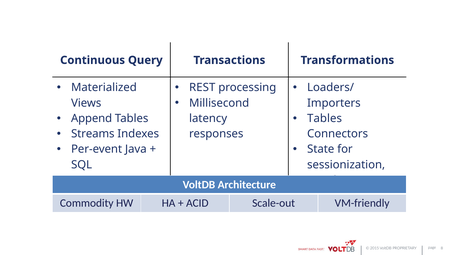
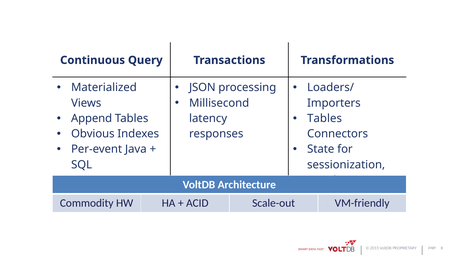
REST: REST -> JSON (202, 88)
Streams: Streams -> Obvious (93, 134)
